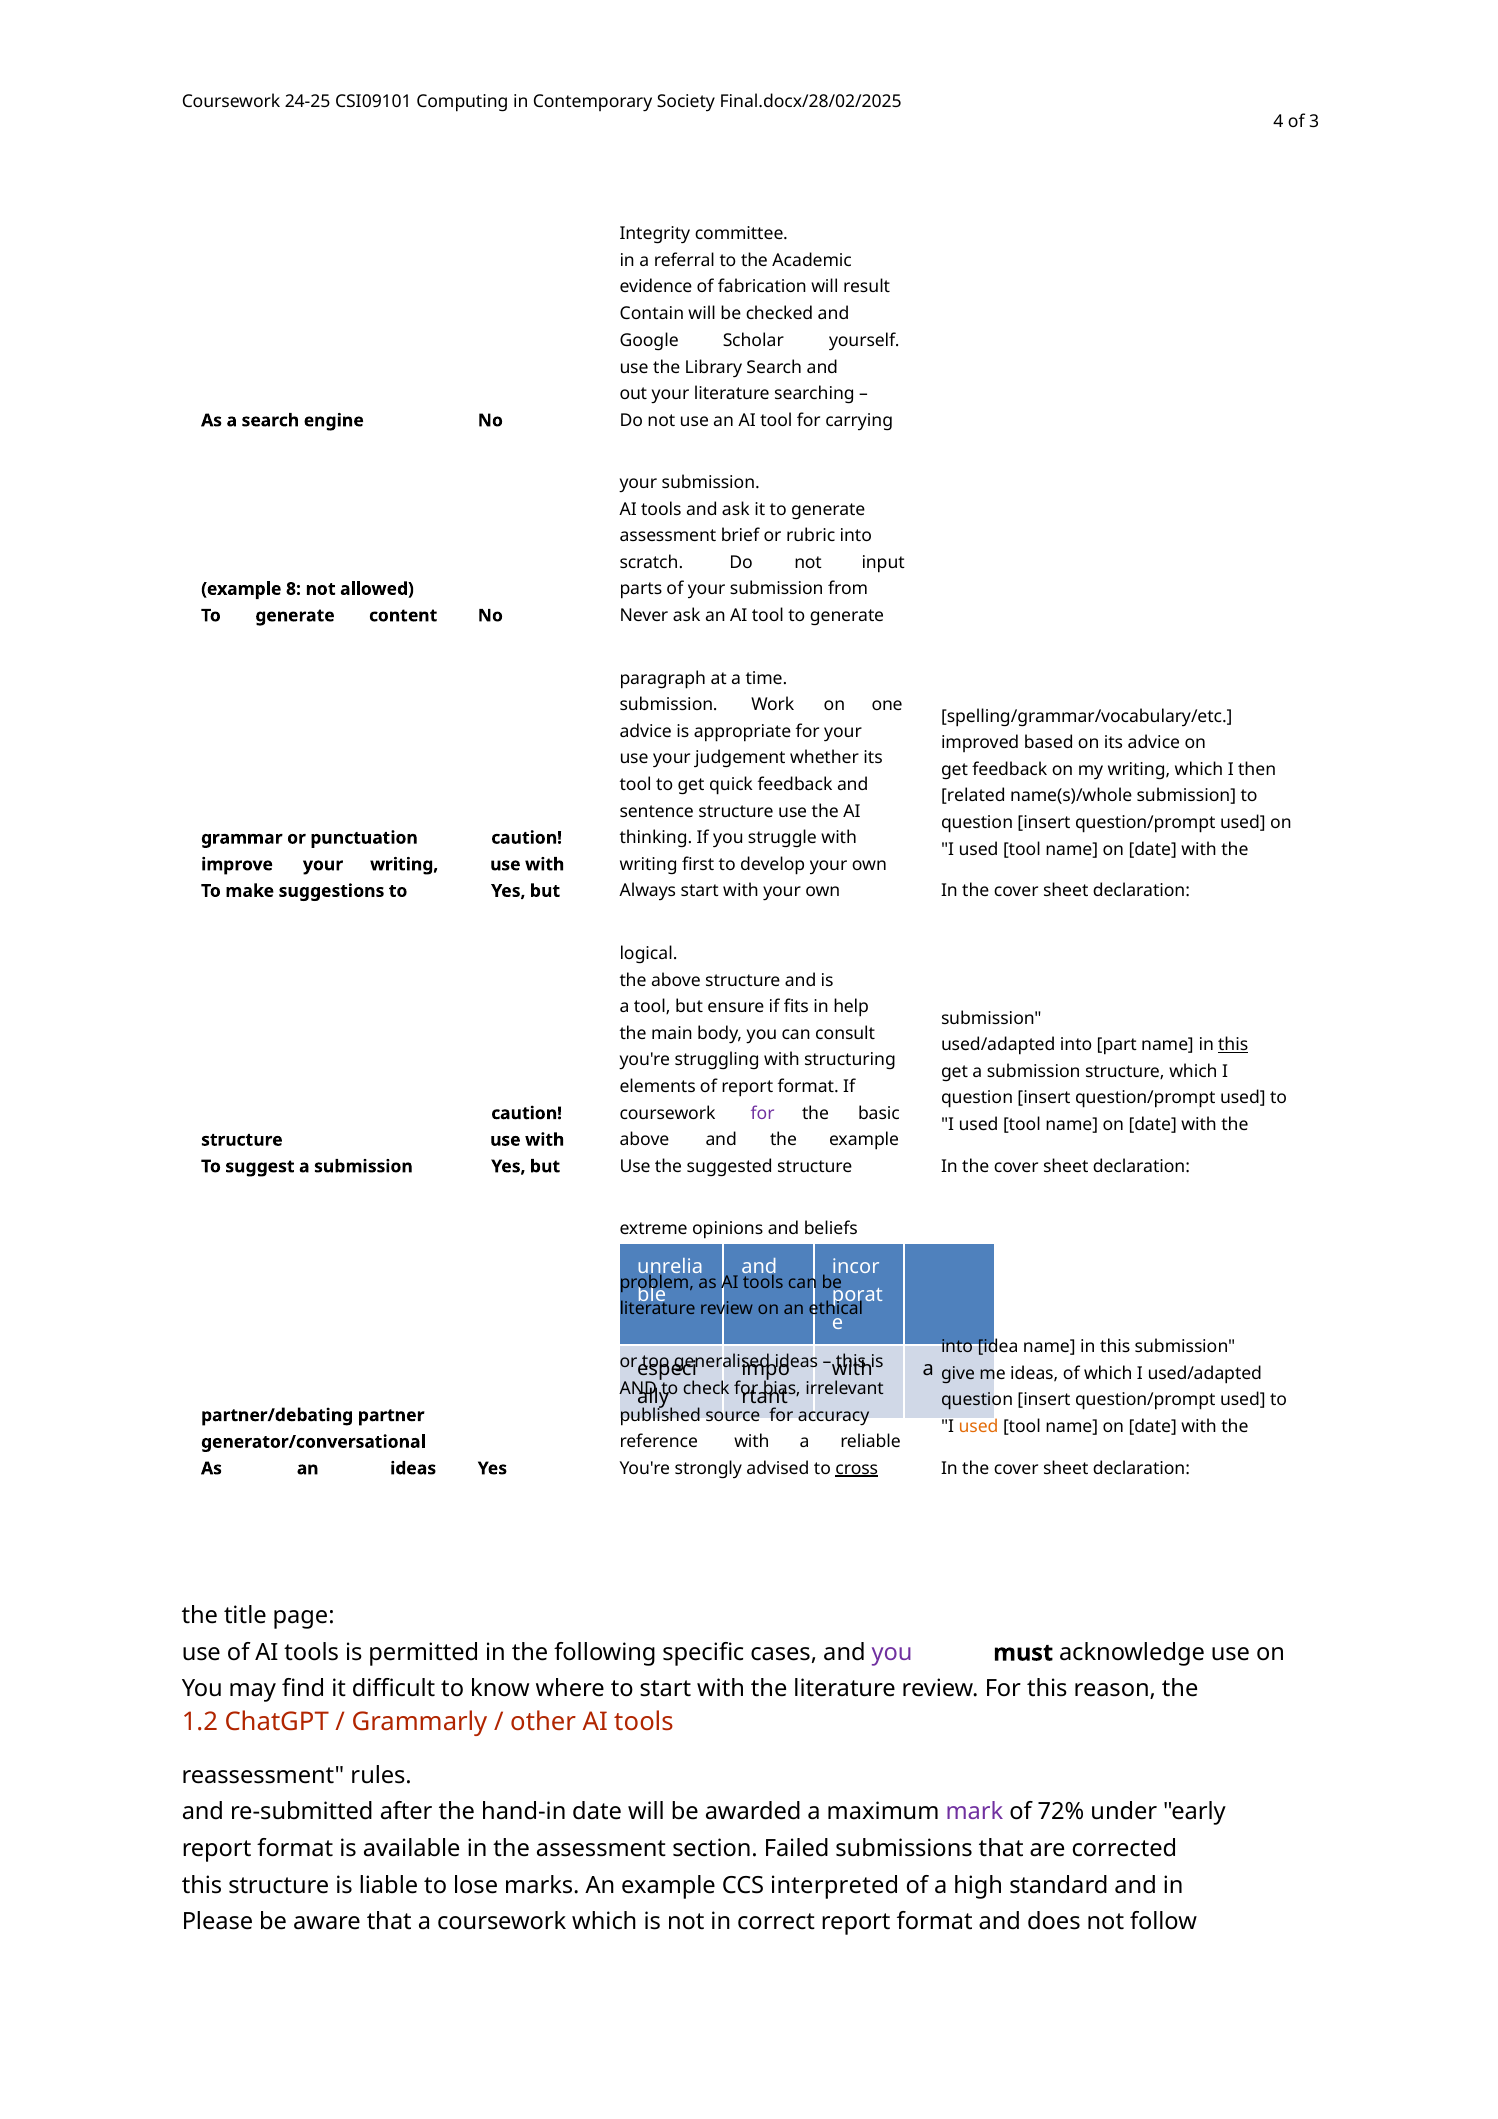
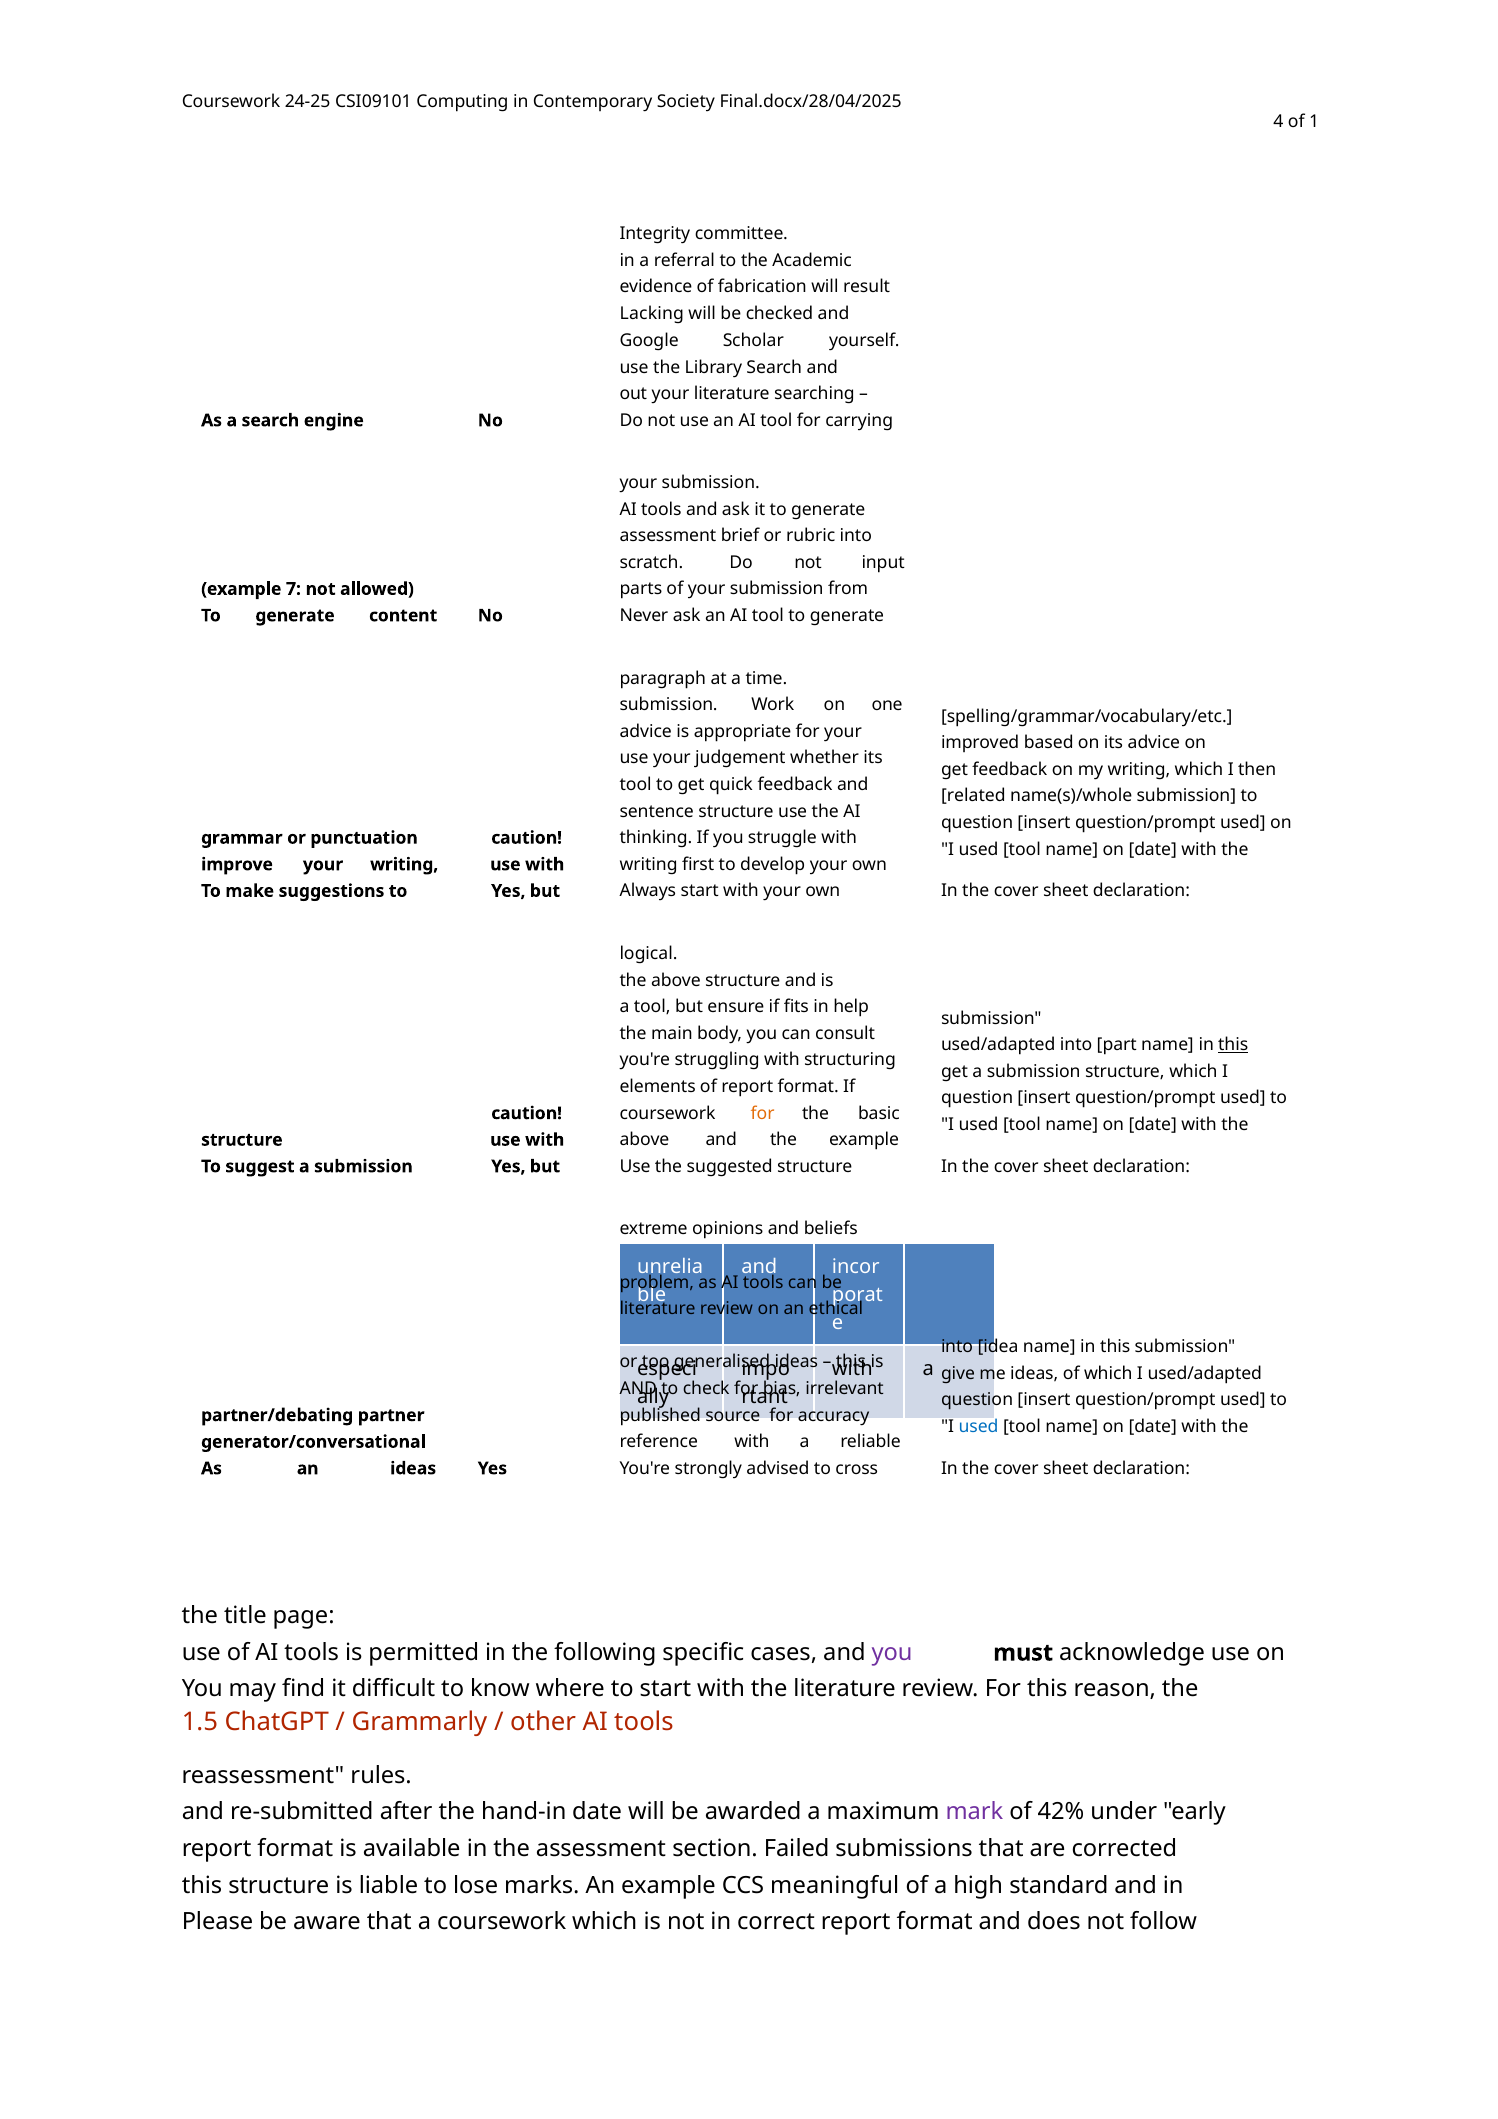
Final.docx/28/02/2025: Final.docx/28/02/2025 -> Final.docx/28/04/2025 (811, 101)
3: 3 -> 1 (1314, 121)
Contain: Contain -> Lacking (652, 314)
8: 8 -> 7 (293, 589)
for colour: purple -> orange (763, 1113)
used colour: orange -> blue (979, 1427)
cross underline: present -> none (857, 1468)
1.2: 1.2 -> 1.5 (200, 1722)
72%: 72% -> 42% (1061, 1812)
interpreted: interpreted -> meaningful (835, 1885)
